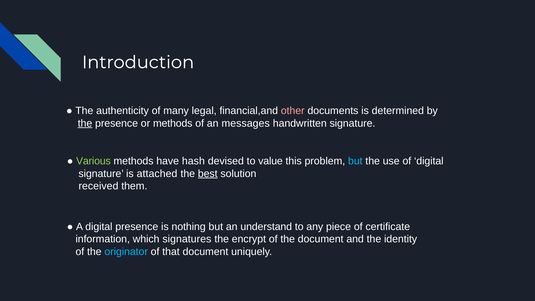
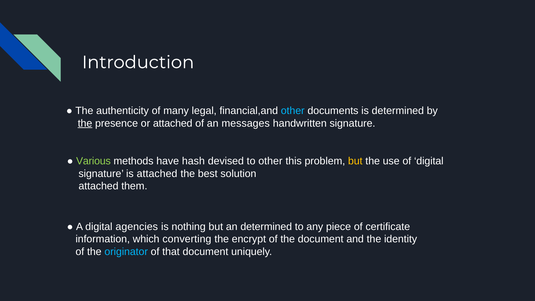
other colour: pink -> light blue (293, 111)
or methods: methods -> attached (173, 123)
to value: value -> other (270, 161)
but colour: light blue -> yellow (355, 161)
best underline: present -> none (208, 174)
received: received -> attached (98, 186)
digital presence: presence -> agencies (137, 227)
an understand: understand -> determined (266, 227)
signatures: signatures -> converting (187, 239)
